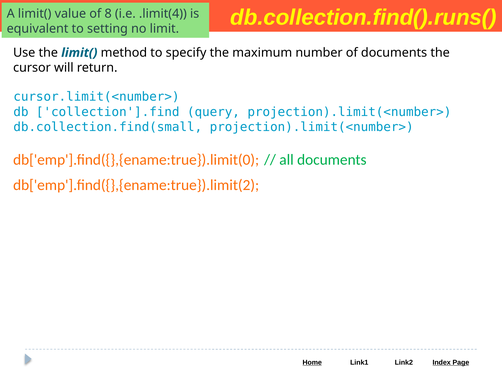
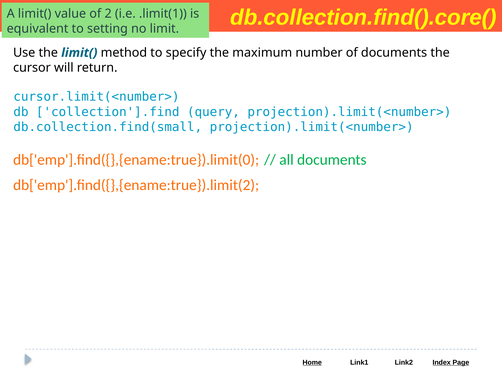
db.collection.find().runs(: db.collection.find().runs( -> db.collection.find().core( (364, 17)
8: 8 -> 2 (108, 14)
.limit(4: .limit(4 -> .limit(1 (163, 14)
